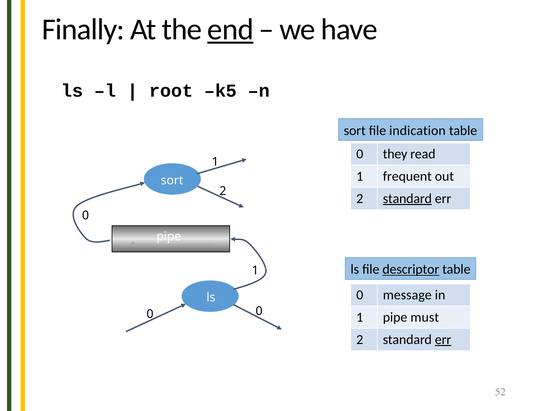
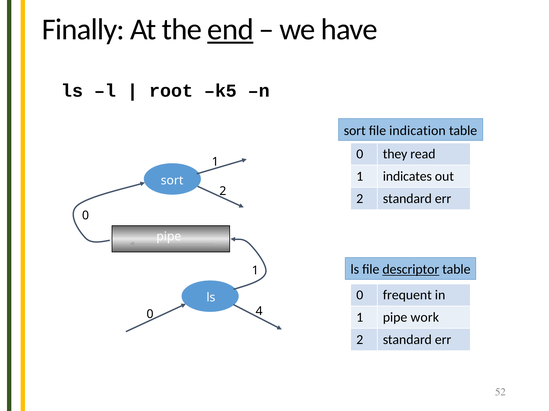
frequent: frequent -> indicates (407, 177)
standard underline: present -> none (407, 199)
message: message -> frequent (407, 296)
0 0: 0 -> 4 (259, 312)
must: must -> work (425, 318)
err underline: present -> none (443, 340)
